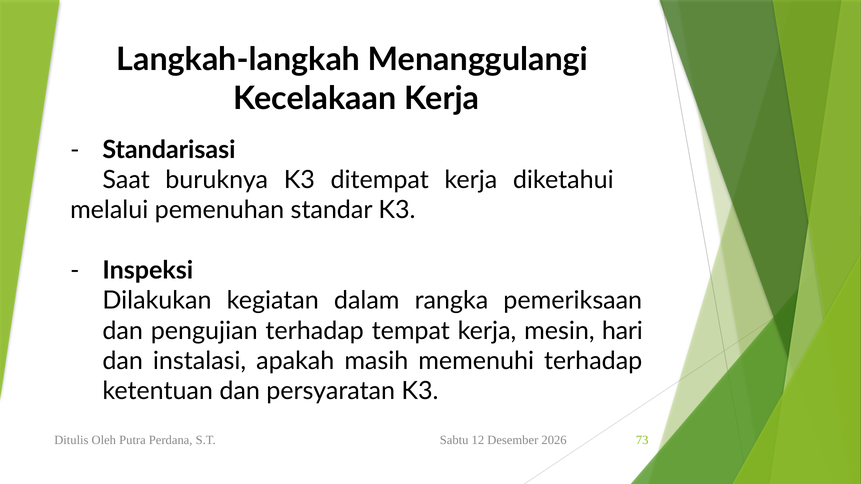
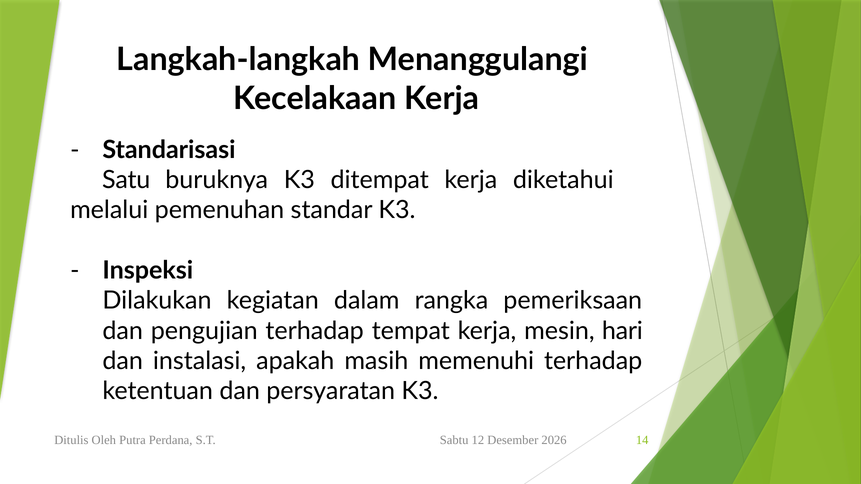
Saat: Saat -> Satu (126, 180)
73: 73 -> 14 (642, 440)
